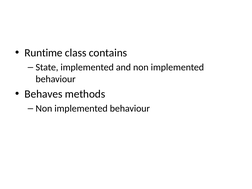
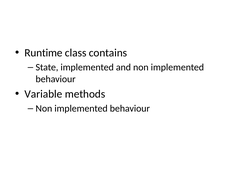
Behaves: Behaves -> Variable (43, 94)
